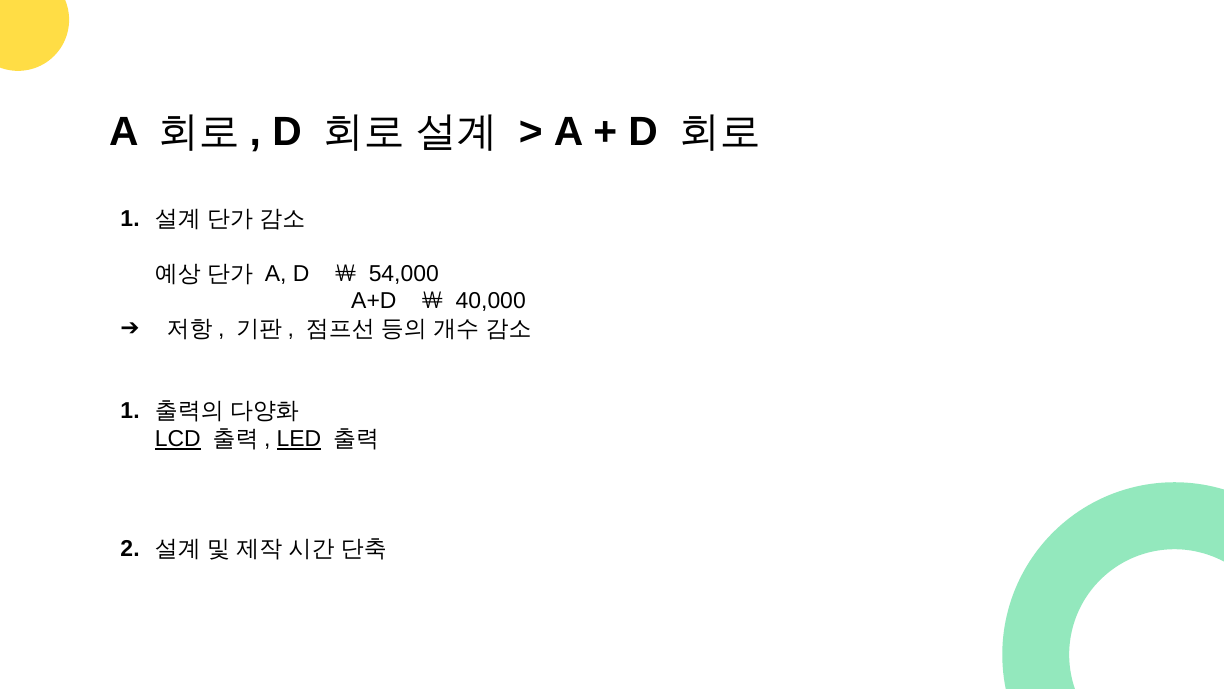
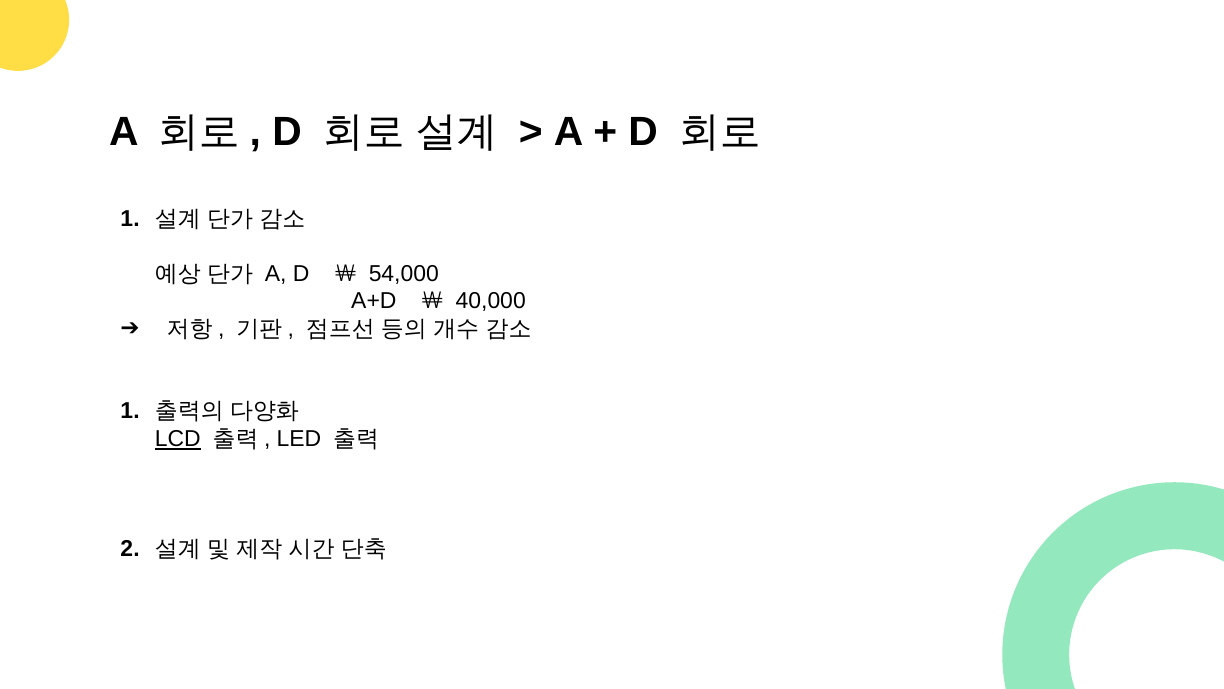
LED underline: present -> none (299, 439)
